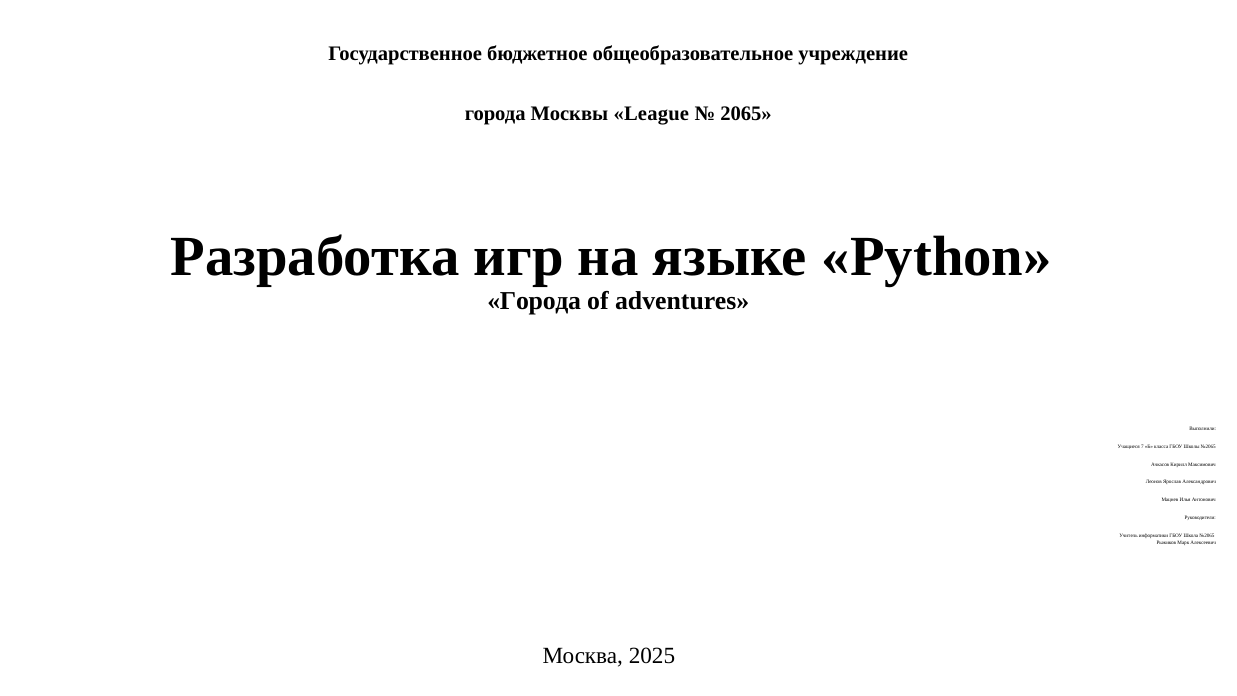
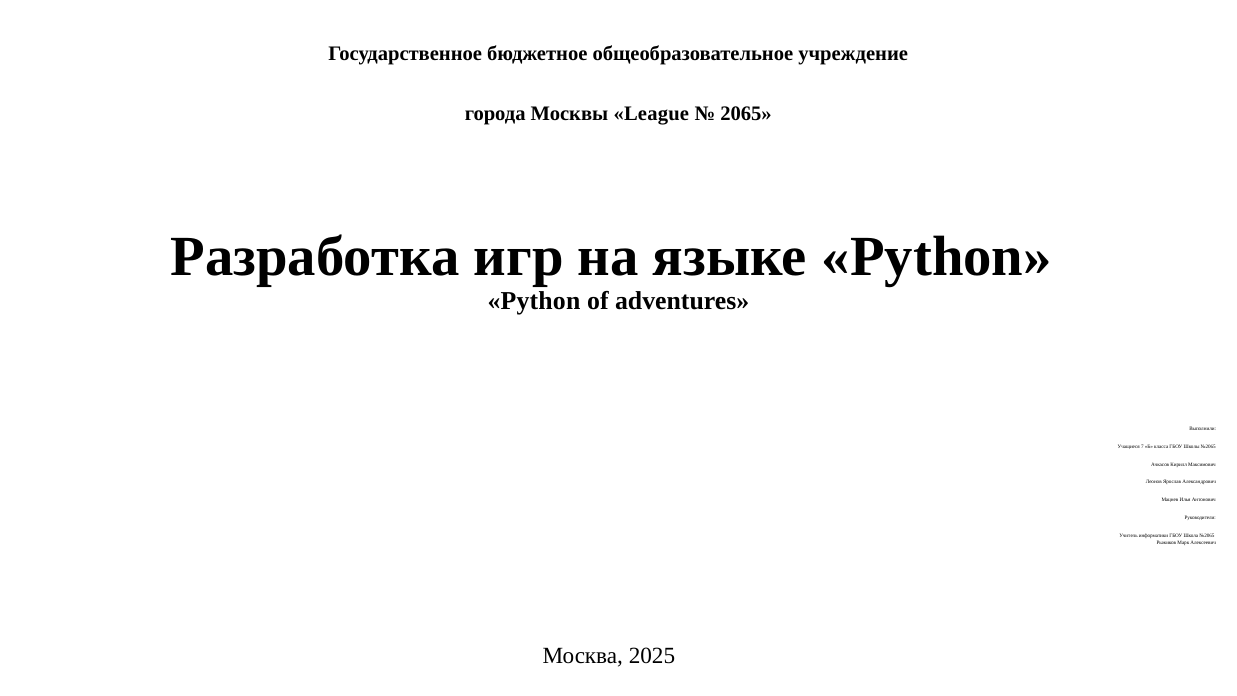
Города: Города -> Python (534, 301)
